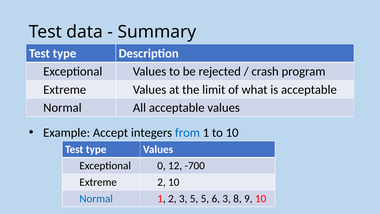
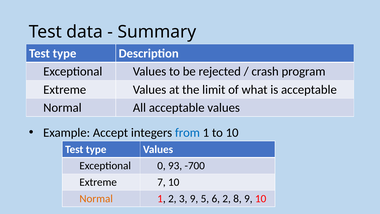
12: 12 -> 93 (175, 166)
Extreme 2: 2 -> 7 (161, 182)
Normal colour: blue -> orange (96, 198)
3 5: 5 -> 9 (194, 198)
6 3: 3 -> 2 (227, 198)
